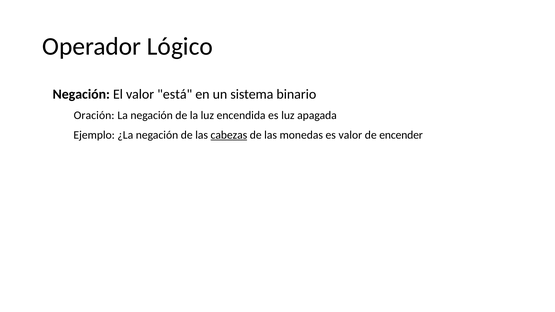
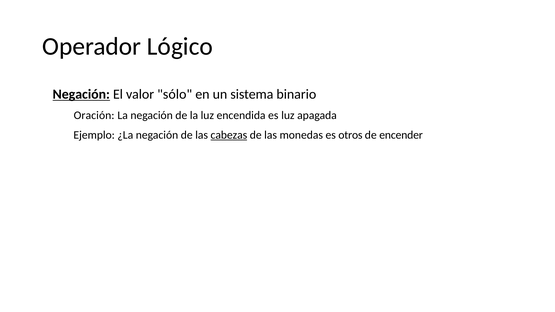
Negación underline: none -> present (81, 94)
está: está -> sólo (175, 94)
es valor: valor -> otros (350, 135)
